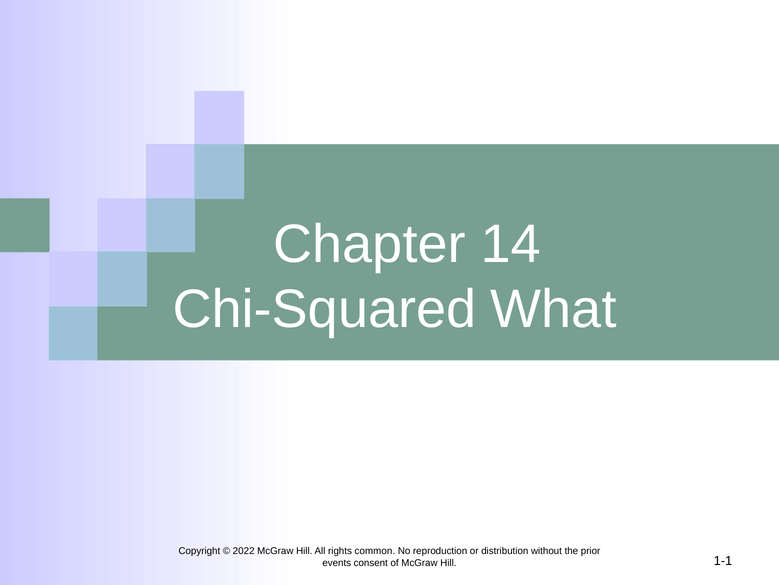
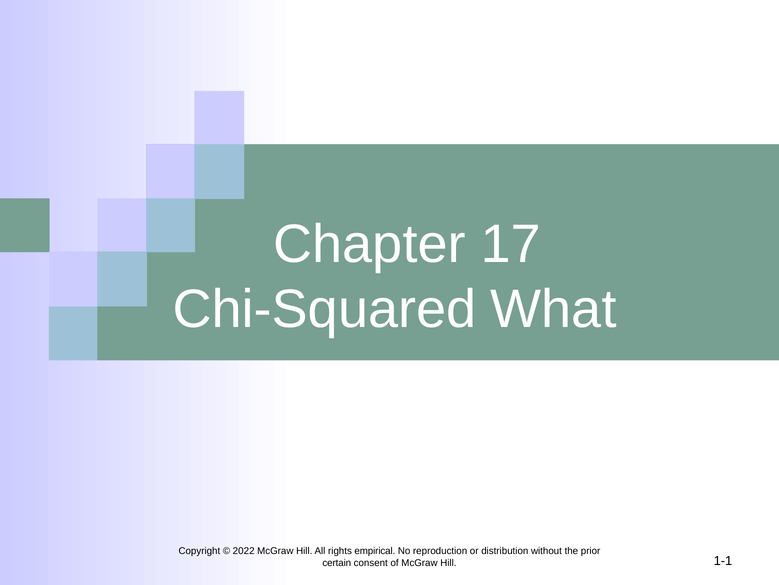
14: 14 -> 17 (511, 244)
common: common -> empirical (375, 550)
events: events -> certain (337, 562)
